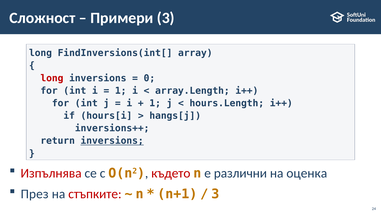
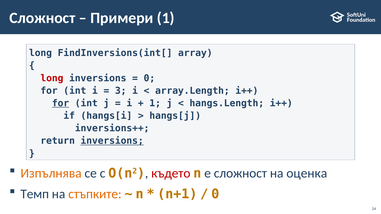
Примери 3: 3 -> 1 (166, 18)
1: 1 -> 3 (121, 91)
for underline: none -> present (61, 103)
hours.Length: hours.Length -> hangs.Length (227, 103)
hours[i: hours[i -> hangs[i (106, 116)
Изпълнява colour: red -> orange (51, 173)
е различни: различни -> сложност (240, 173)
През: През -> Темп (35, 194)
стъпките colour: red -> orange (95, 194)
3: 3 -> 0 (215, 194)
